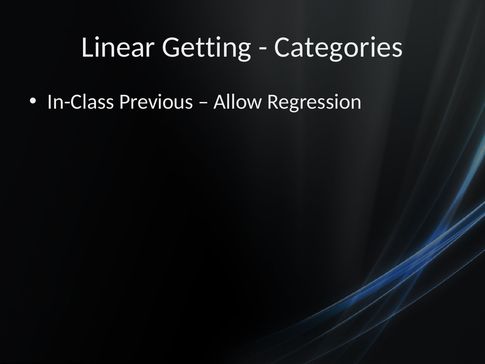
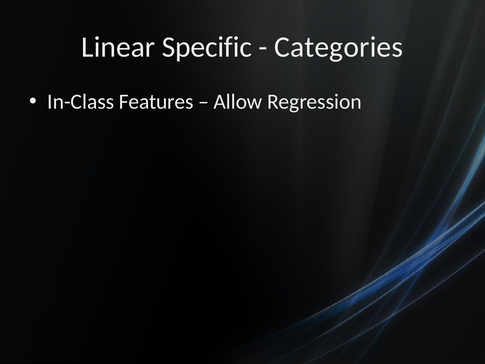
Getting: Getting -> Specific (207, 47)
Previous: Previous -> Features (156, 102)
